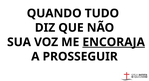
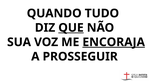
QUE underline: none -> present (71, 28)
